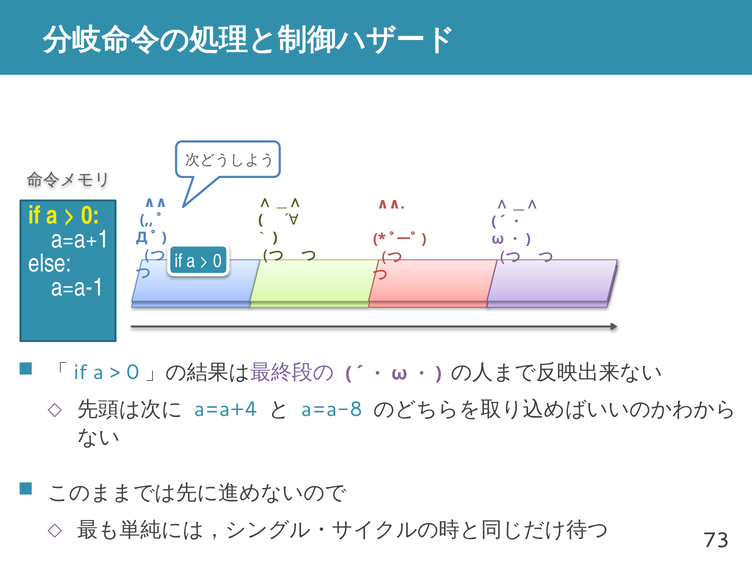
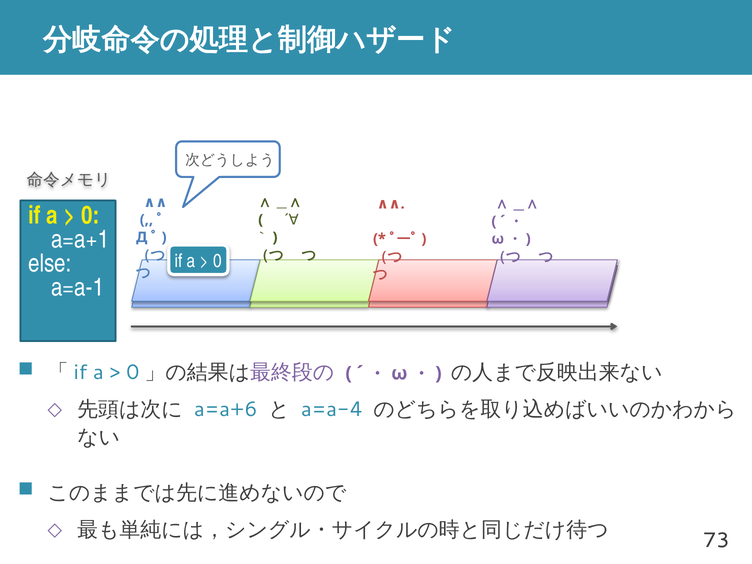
a=a+4: a=a+4 -> a=a+6 (226, 410)
a=a-8: a=a-8 -> a=a-4 (332, 410)
